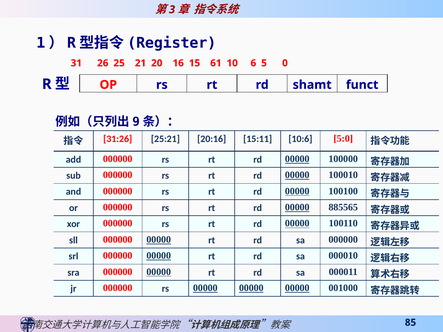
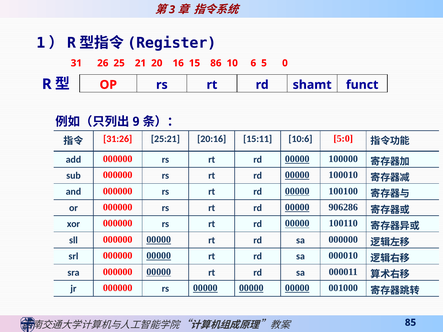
61: 61 -> 86 (216, 63)
885565: 885565 -> 906286 (343, 207)
